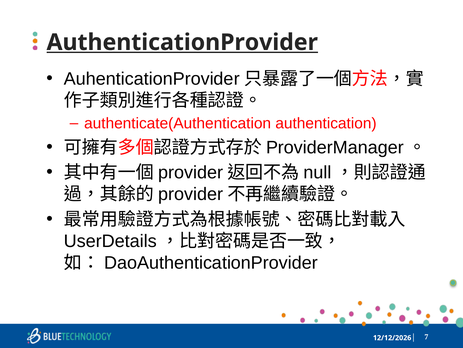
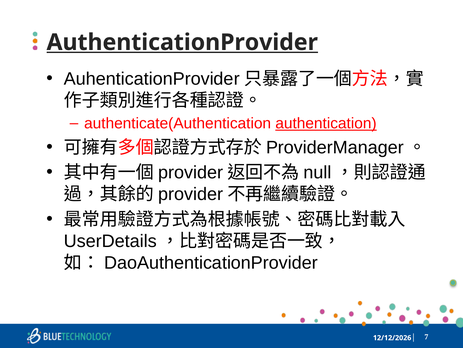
authentication underline: none -> present (326, 123)
